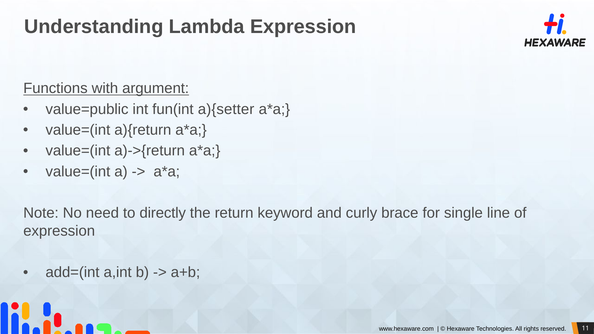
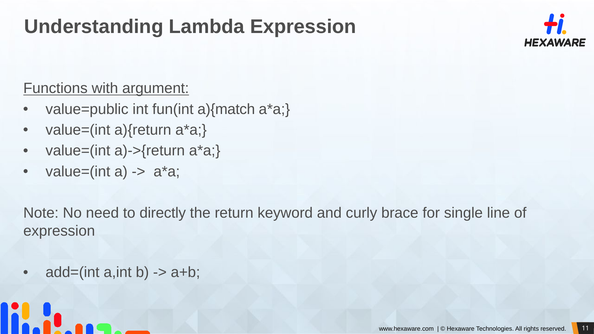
a){setter: a){setter -> a){match (226, 109)
